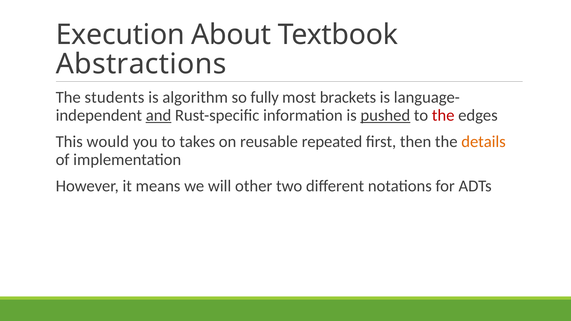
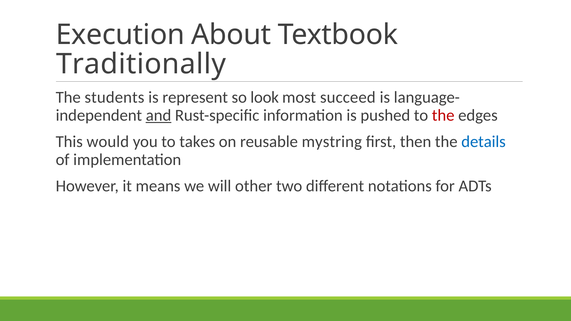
Abstractions: Abstractions -> Traditionally (141, 64)
algorithm: algorithm -> represent (195, 97)
fully: fully -> look (265, 97)
brackets: brackets -> succeed (348, 97)
pushed underline: present -> none (385, 115)
repeated: repeated -> mystring (332, 142)
details colour: orange -> blue (484, 142)
